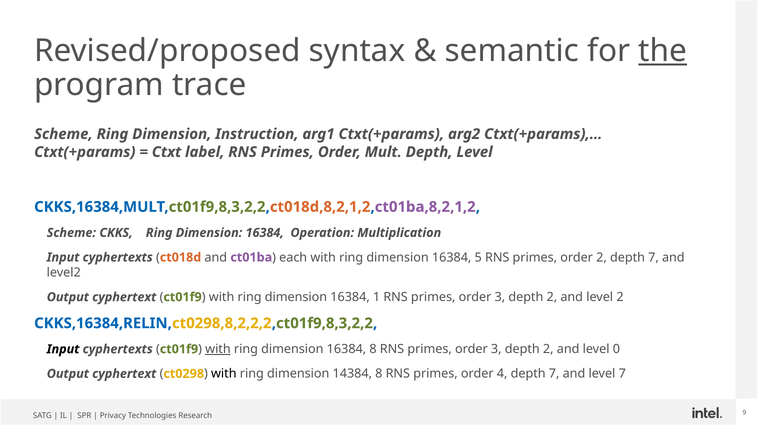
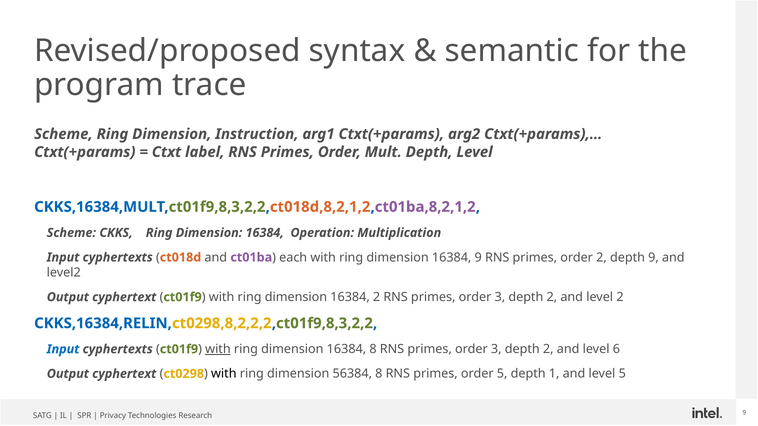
the underline: present -> none (663, 51)
16384 5: 5 -> 9 (478, 258)
2 depth 7: 7 -> 9 (653, 258)
16384 1: 1 -> 2 (377, 297)
Input colour: black -> blue (63, 349)
0: 0 -> 6 (616, 349)
14384: 14384 -> 56384 (352, 374)
order 4: 4 -> 5 (502, 374)
7: 7 -> 1 (554, 374)
level 7: 7 -> 5 (622, 374)
